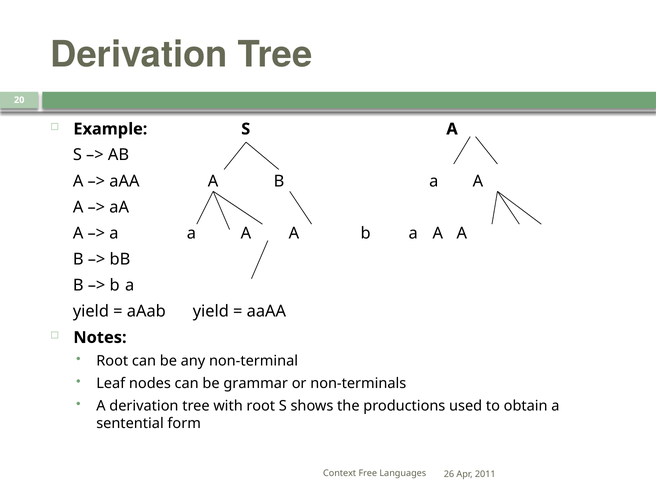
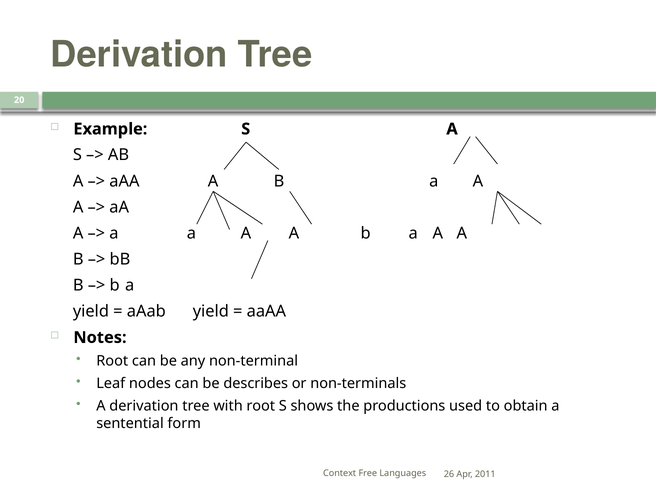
grammar: grammar -> describes (256, 383)
